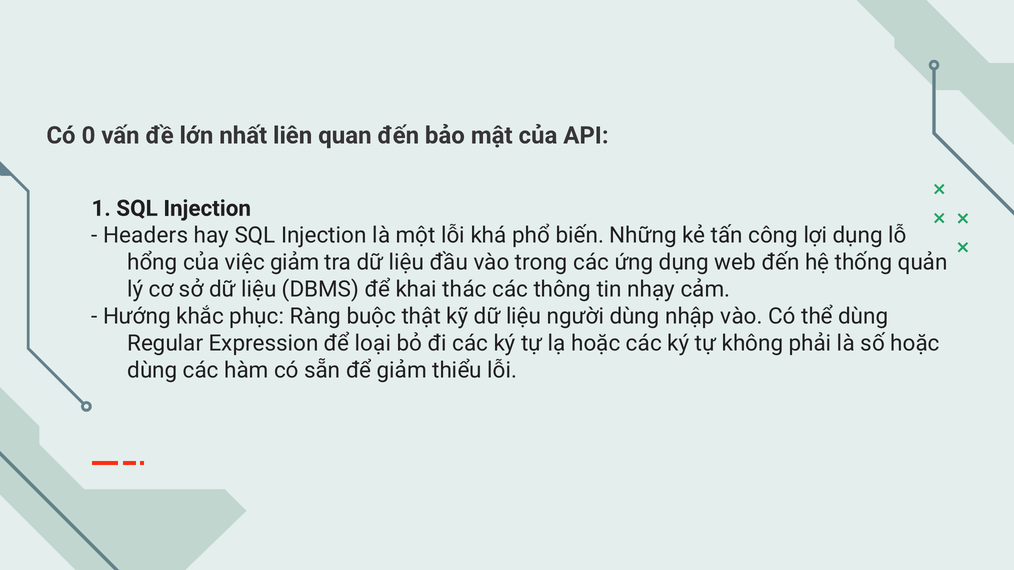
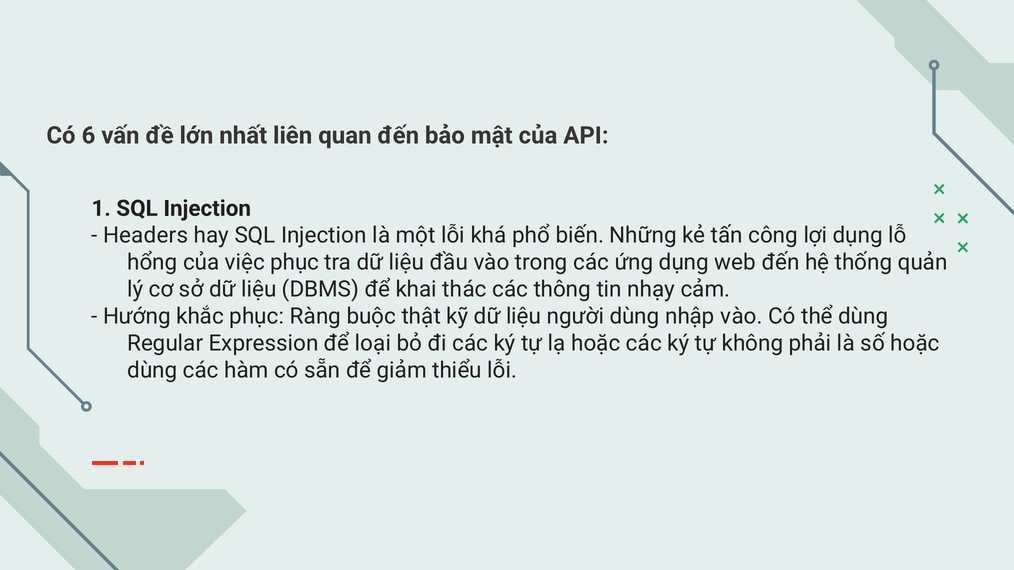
0: 0 -> 6 (88, 136)
việc giảm: giảm -> phục (295, 263)
